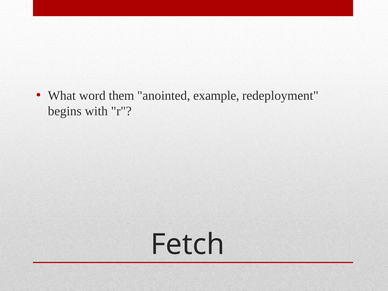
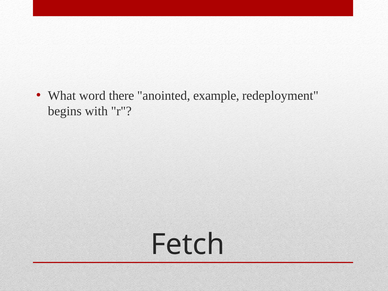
them: them -> there (121, 96)
